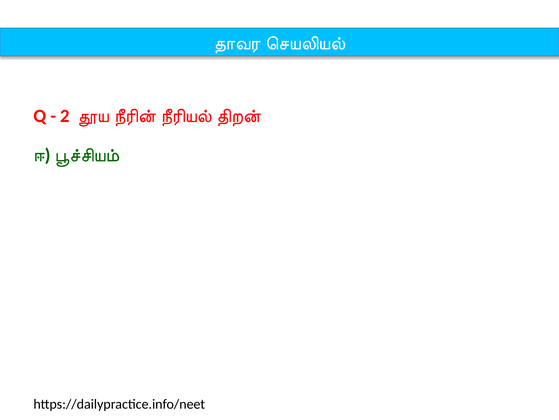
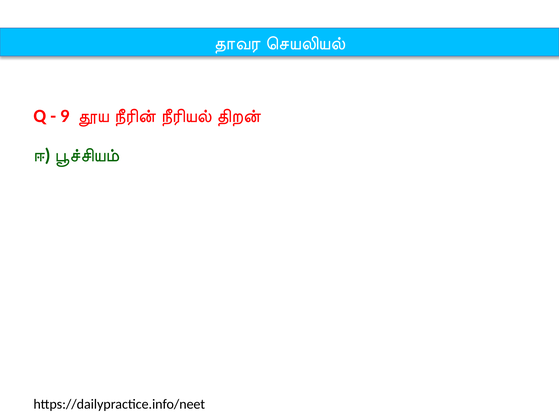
2: 2 -> 9 (65, 116)
